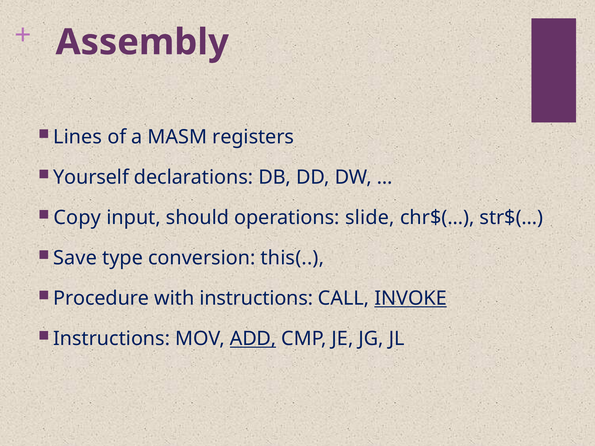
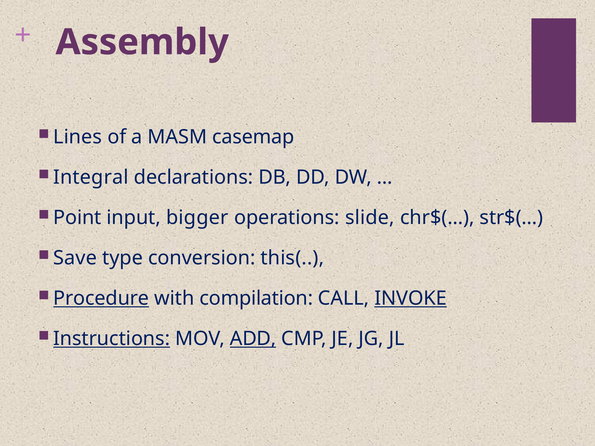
registers: registers -> casemap (253, 137)
Yourself: Yourself -> Integral (91, 177)
Copy: Copy -> Point (77, 218)
should: should -> bigger (197, 218)
Procedure underline: none -> present (101, 298)
with instructions: instructions -> compilation (256, 298)
Instructions underline: none -> present (112, 339)
